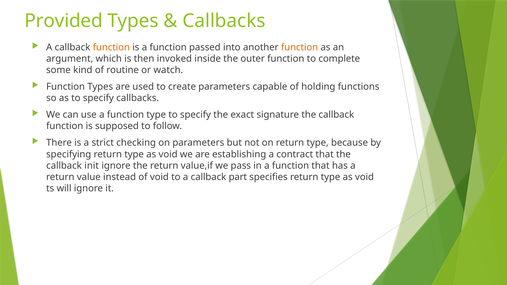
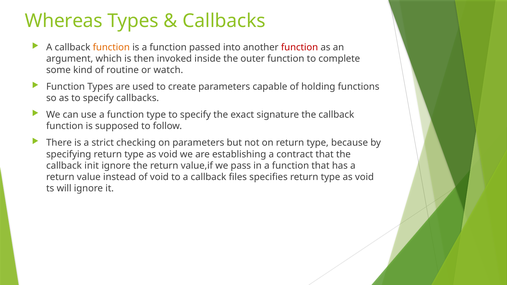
Provided: Provided -> Whereas (64, 21)
function colour: orange -> red (300, 47)
part: part -> files (238, 177)
